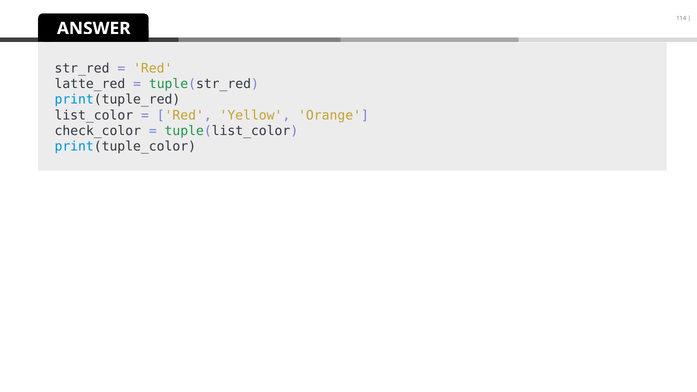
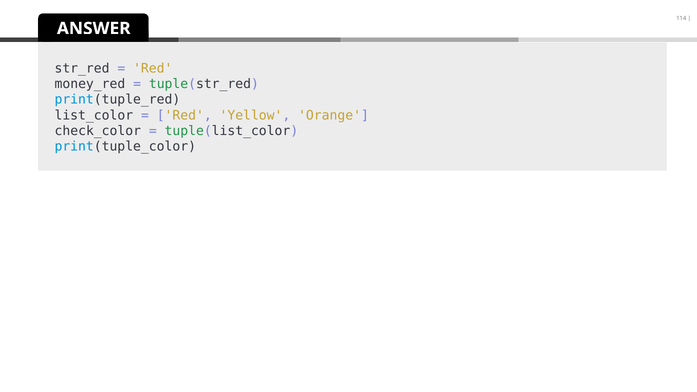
latte_red: latte_red -> money_red (90, 84)
